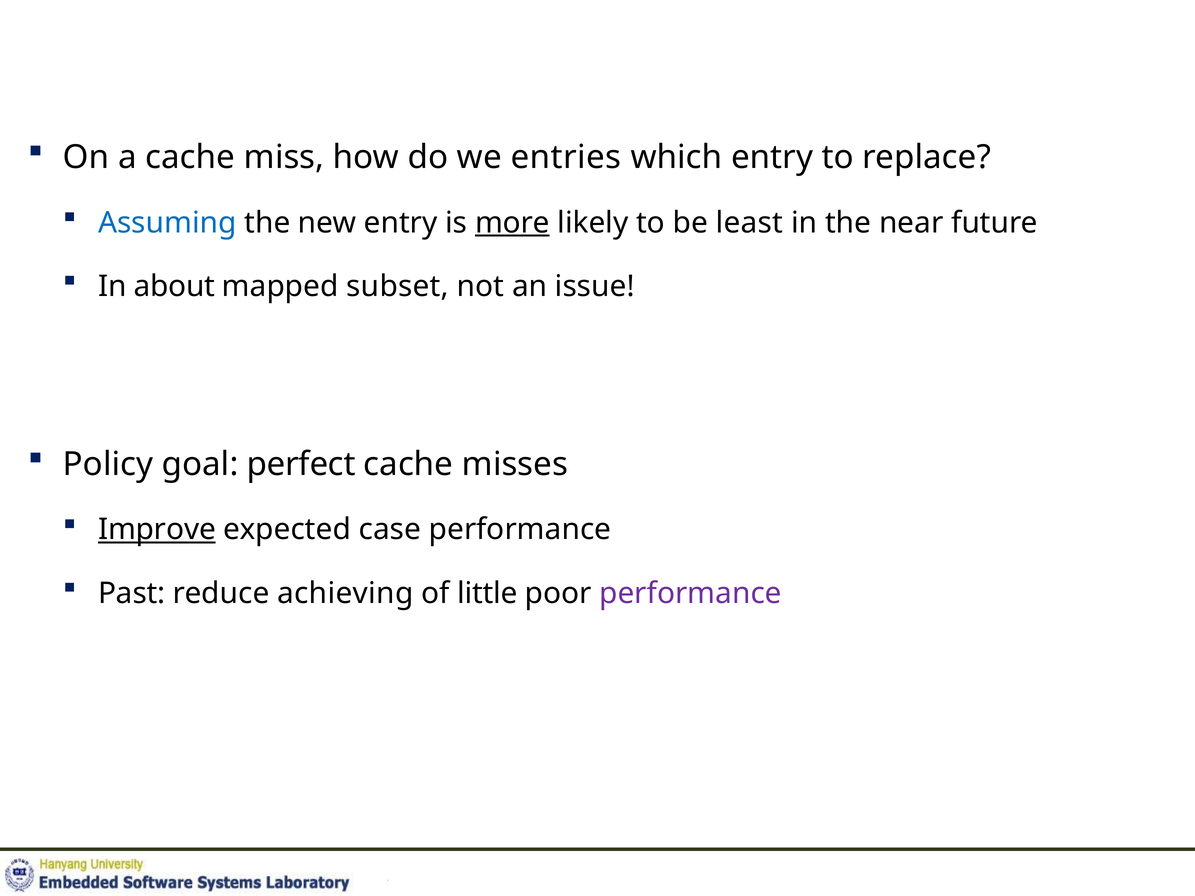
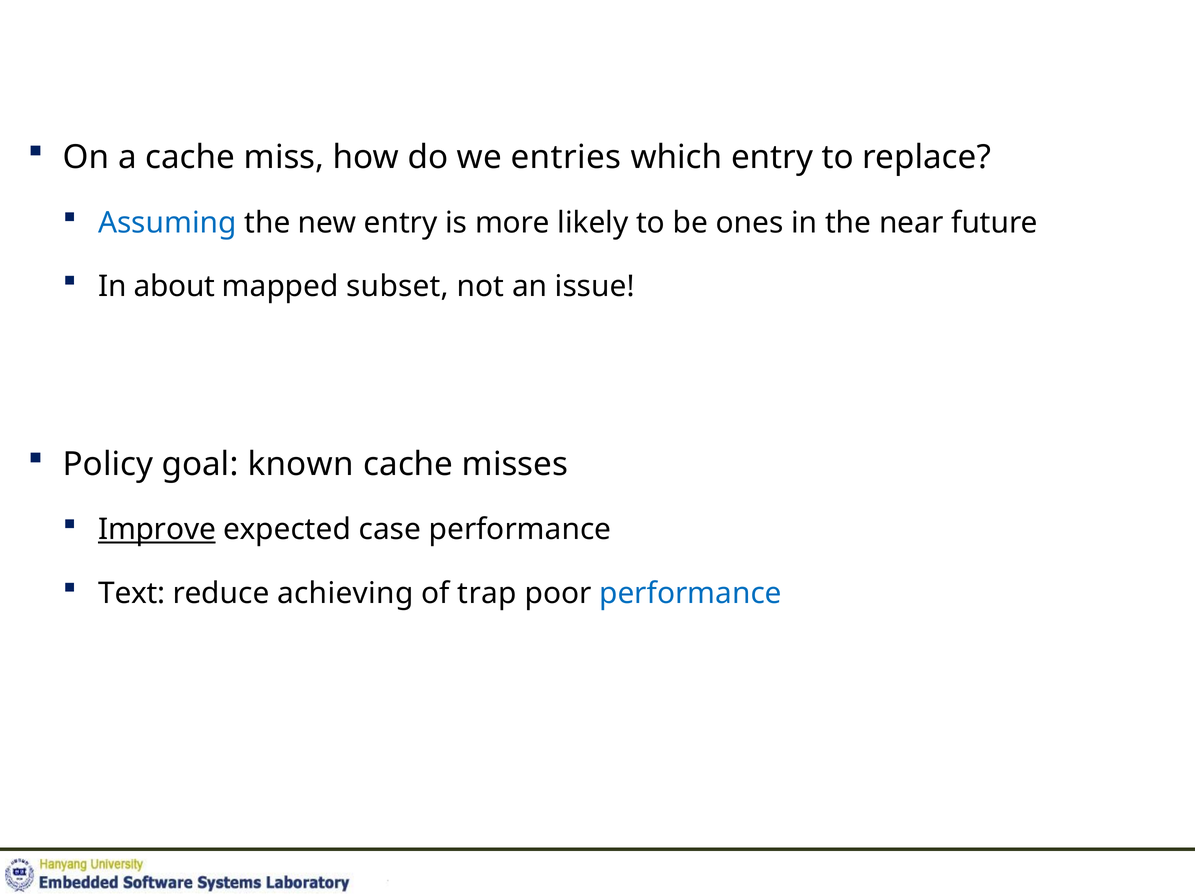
more underline: present -> none (512, 223)
least: least -> ones (750, 223)
perfect: perfect -> known (301, 464)
Past: Past -> Text (132, 593)
little: little -> trap (487, 593)
performance colour: purple -> blue (691, 593)
